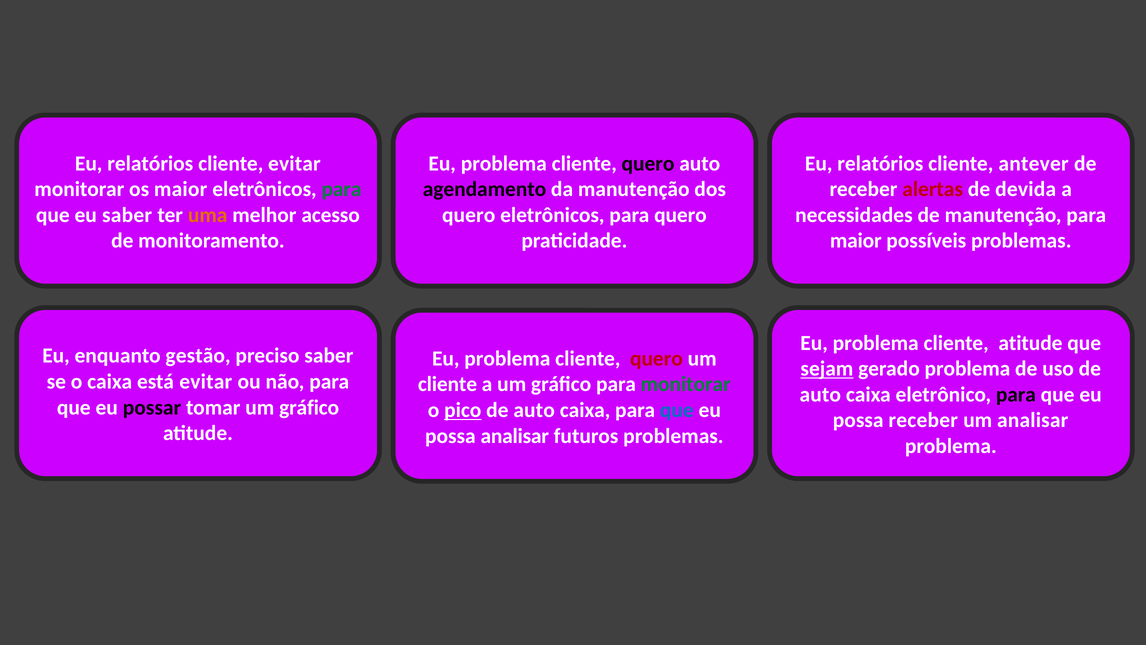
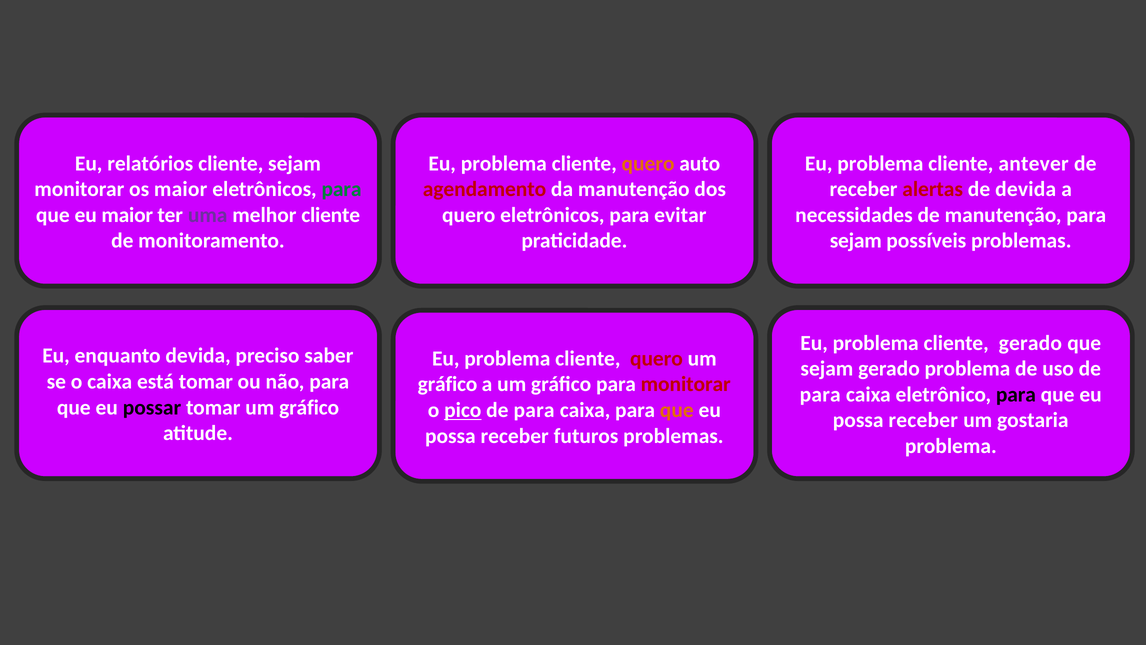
cliente evitar: evitar -> sejam (295, 163)
quero colour: black -> orange (648, 163)
relatórios: relatórios -> problema (880, 163)
agendamento colour: black -> red (484, 189)
eu saber: saber -> maior (127, 215)
uma colour: orange -> purple (208, 215)
melhor acesso: acesso -> cliente (331, 215)
para quero: quero -> evitar (680, 215)
maior: maior -> sejam (856, 241)
cliente atitude: atitude -> gerado (1030, 343)
enquanto gestão: gestão -> devida (198, 356)
sejam underline: present -> none (827, 369)
está evitar: evitar -> tomar (206, 381)
cliente: cliente -> gráfico (448, 384)
monitorar colour: green -> red (686, 384)
auto: auto -> para (820, 394)
auto: auto -> para (534, 410)
que colour: blue -> orange (677, 410)
um analisar: analisar -> gostaria (1033, 420)
analisar: analisar -> receber (515, 436)
